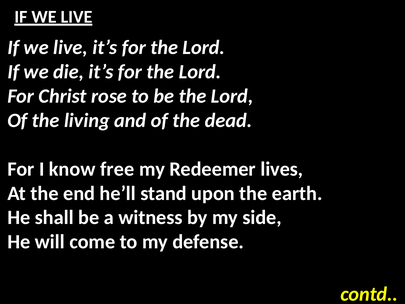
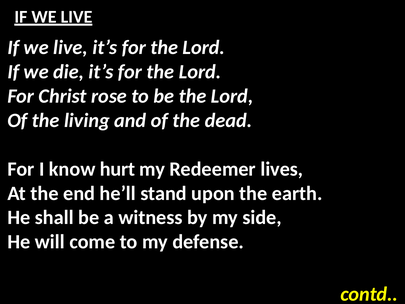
free: free -> hurt (117, 169)
